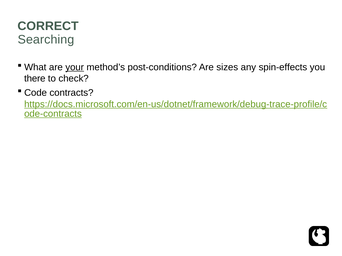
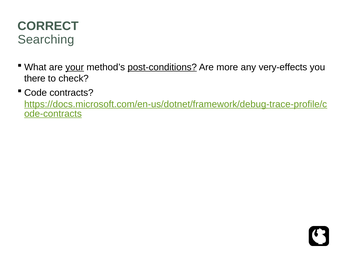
post-conditions underline: none -> present (162, 67)
sizes: sizes -> more (227, 67)
spin-effects: spin-effects -> very-effects (283, 67)
